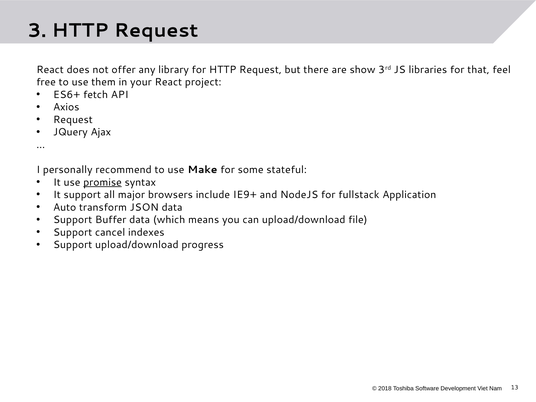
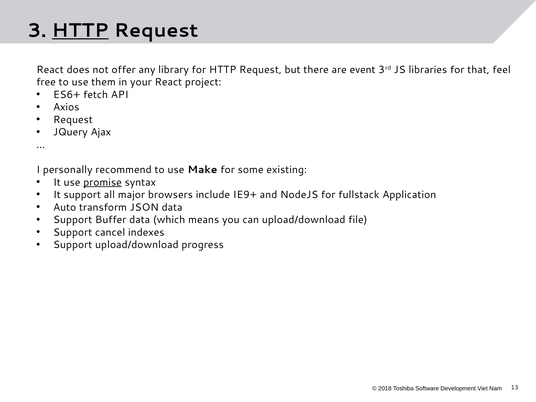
HTTP underline: none -> present (80, 31)
show: show -> event (363, 70)
stateful: stateful -> existing (287, 170)
